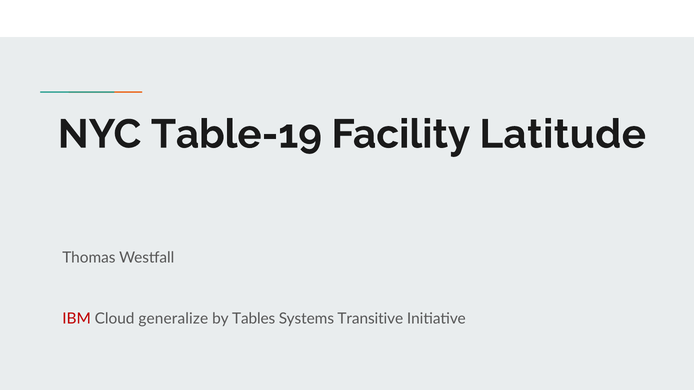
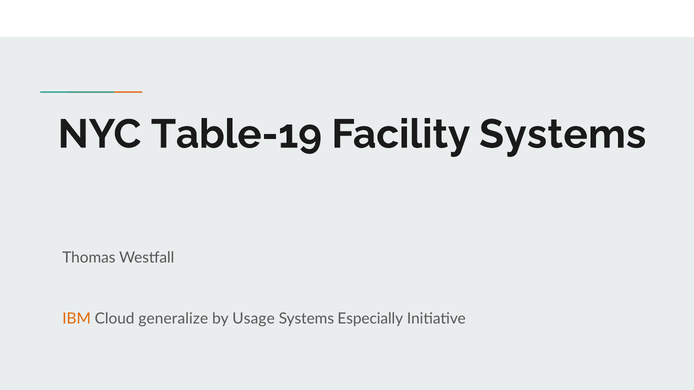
Facility Latitude: Latitude -> Systems (563, 134)
IBM colour: red -> orange (77, 319)
Tables: Tables -> Usage (254, 319)
Transitive: Transitive -> Especially (370, 319)
